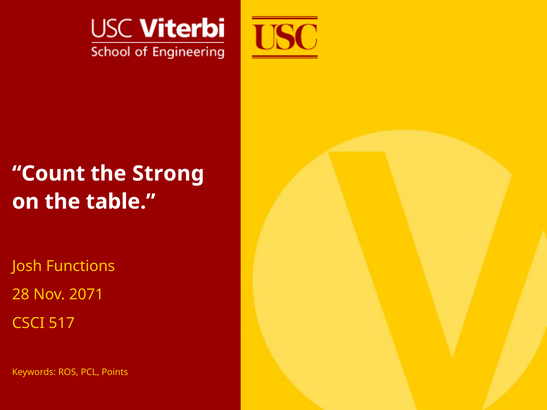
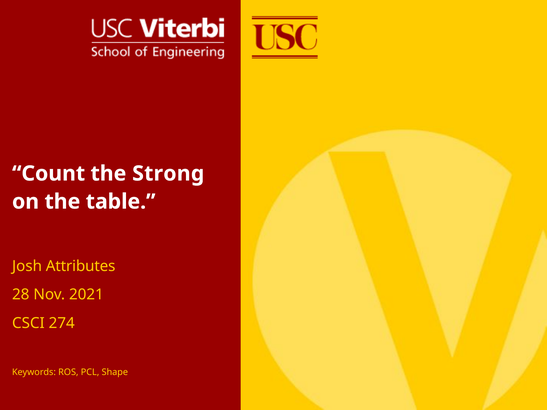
Functions: Functions -> Attributes (81, 266)
2071: 2071 -> 2021 (86, 295)
517: 517 -> 274 (62, 323)
Points: Points -> Shape (115, 372)
